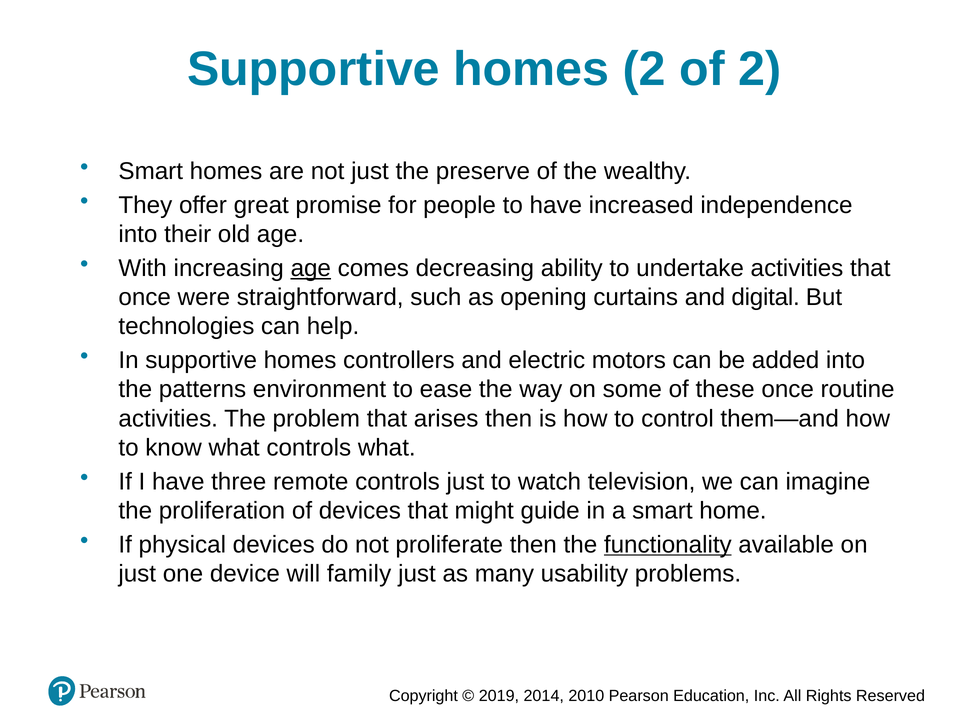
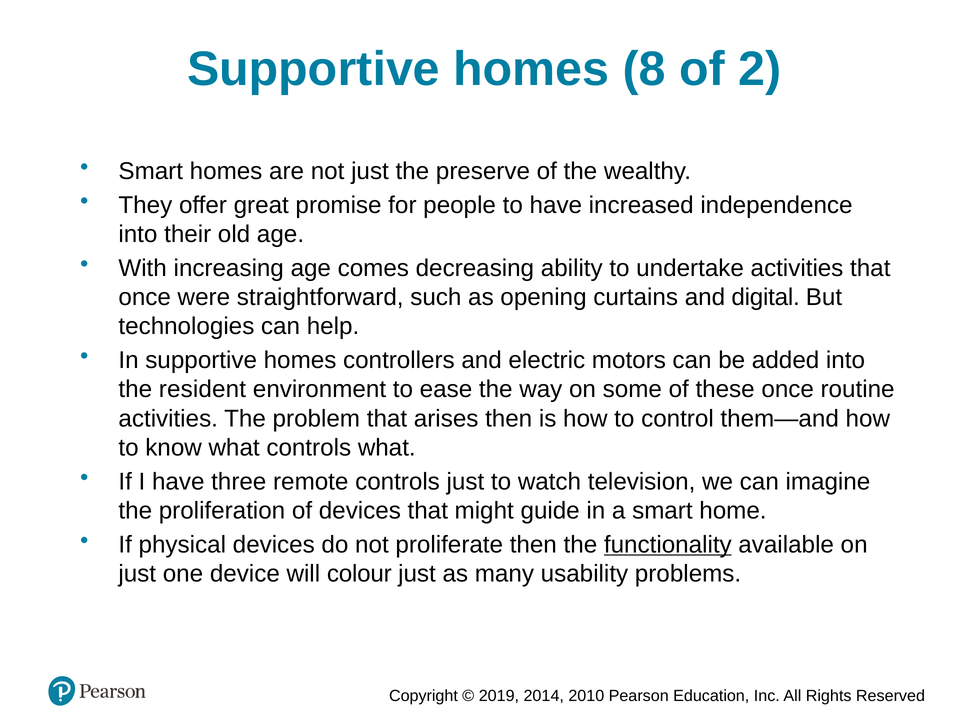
homes 2: 2 -> 8 (644, 69)
age underline: present -> none (311, 268)
patterns: patterns -> resident (202, 389)
family: family -> colour (359, 573)
